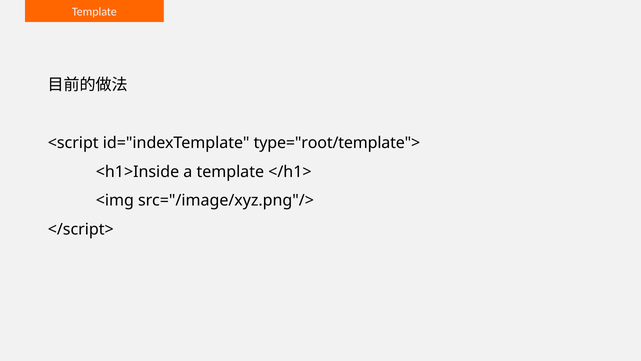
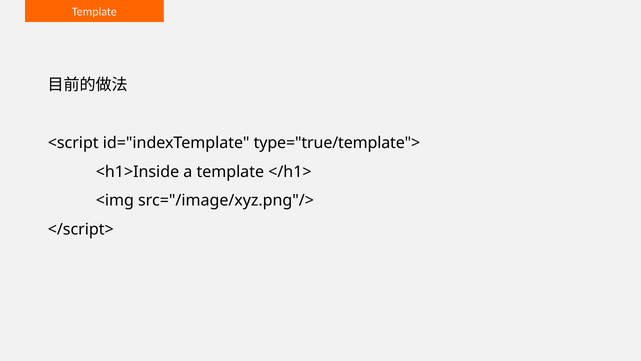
type="root/template">: type="root/template"> -> type="true/template"> (337, 143)
